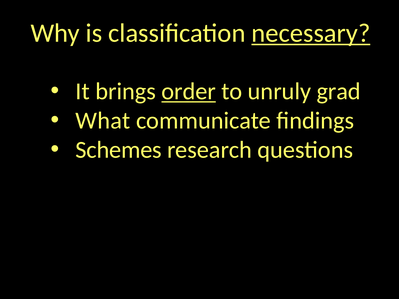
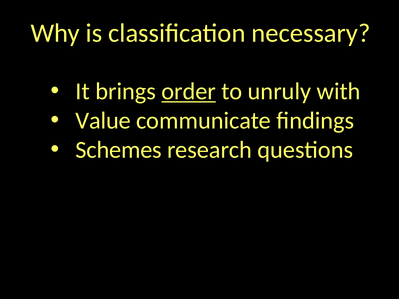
necessary underline: present -> none (311, 33)
grad: grad -> with (339, 91)
What: What -> Value (103, 121)
